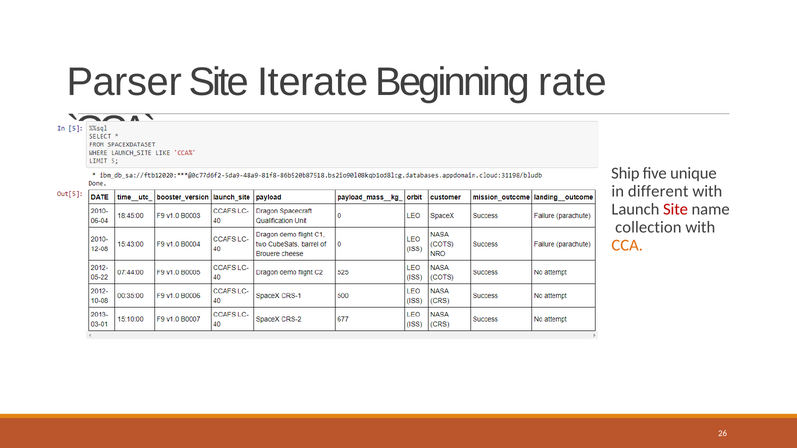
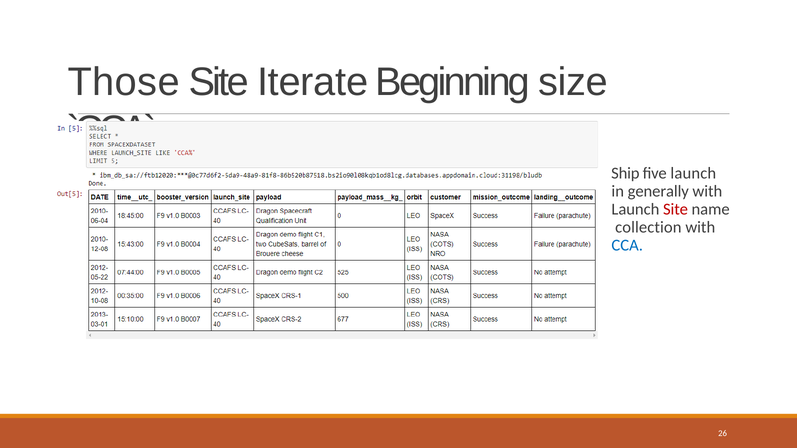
Parser: Parser -> Those (124, 82)
rate: rate -> size (573, 82)
five unique: unique -> launch (693, 174)
different: different -> generally (658, 192)
CCA colour: orange -> blue (627, 245)
